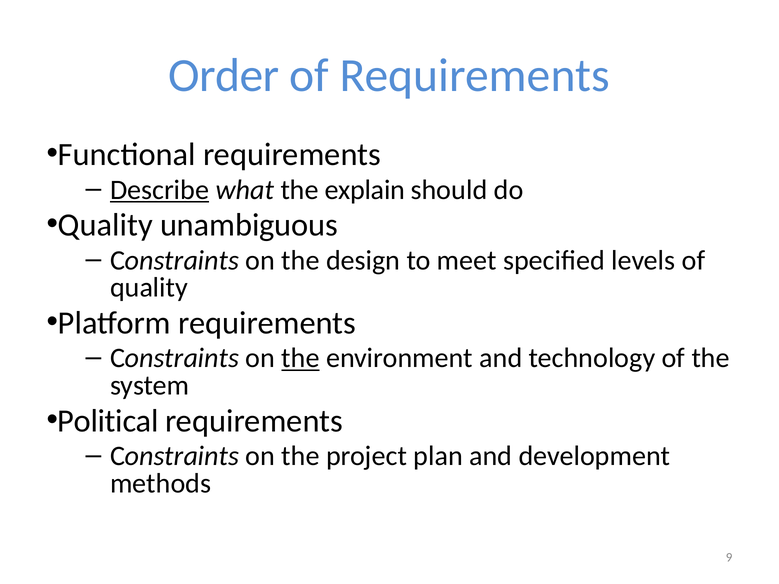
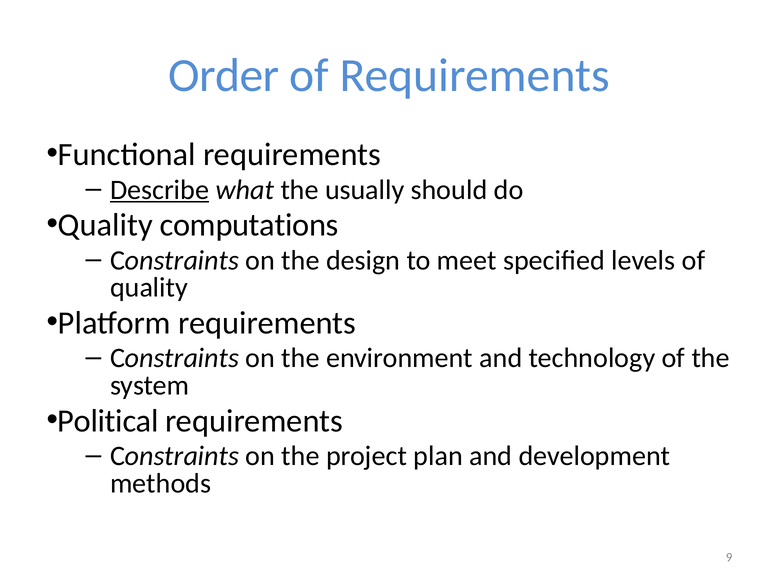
explain: explain -> usually (365, 190)
unambiguous: unambiguous -> computations (249, 225)
the underline: present -> none (301, 358)
